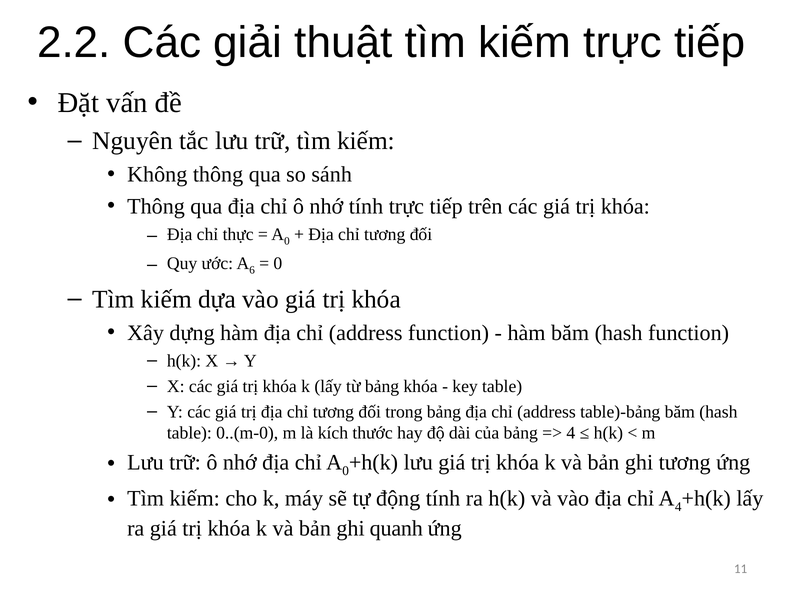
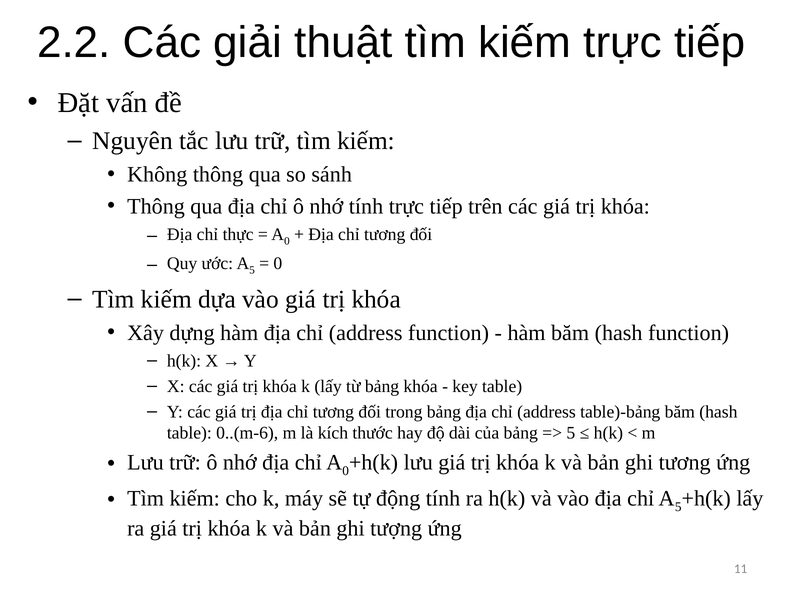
6: 6 -> 5 (252, 270)
0..(m-0: 0..(m-0 -> 0..(m-6 (247, 433)
4: 4 -> 5 (571, 433)
4: 4 -> 5 (678, 507)
quanh: quanh -> tượng (396, 529)
